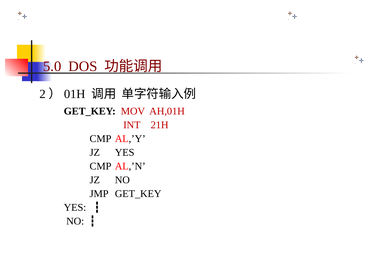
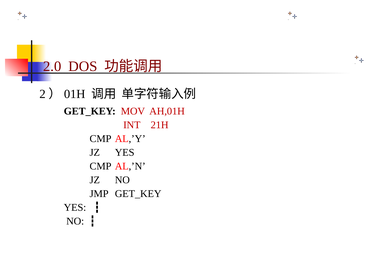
5.0: 5.0 -> 2.0 (52, 66)
